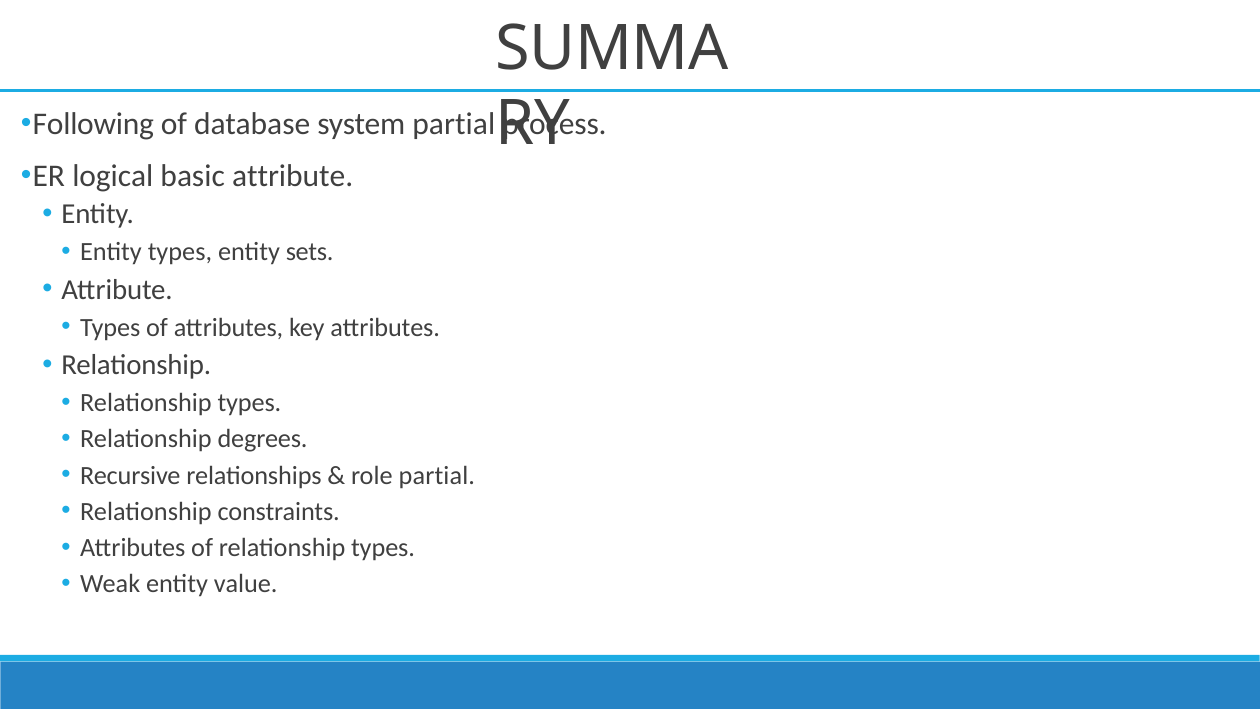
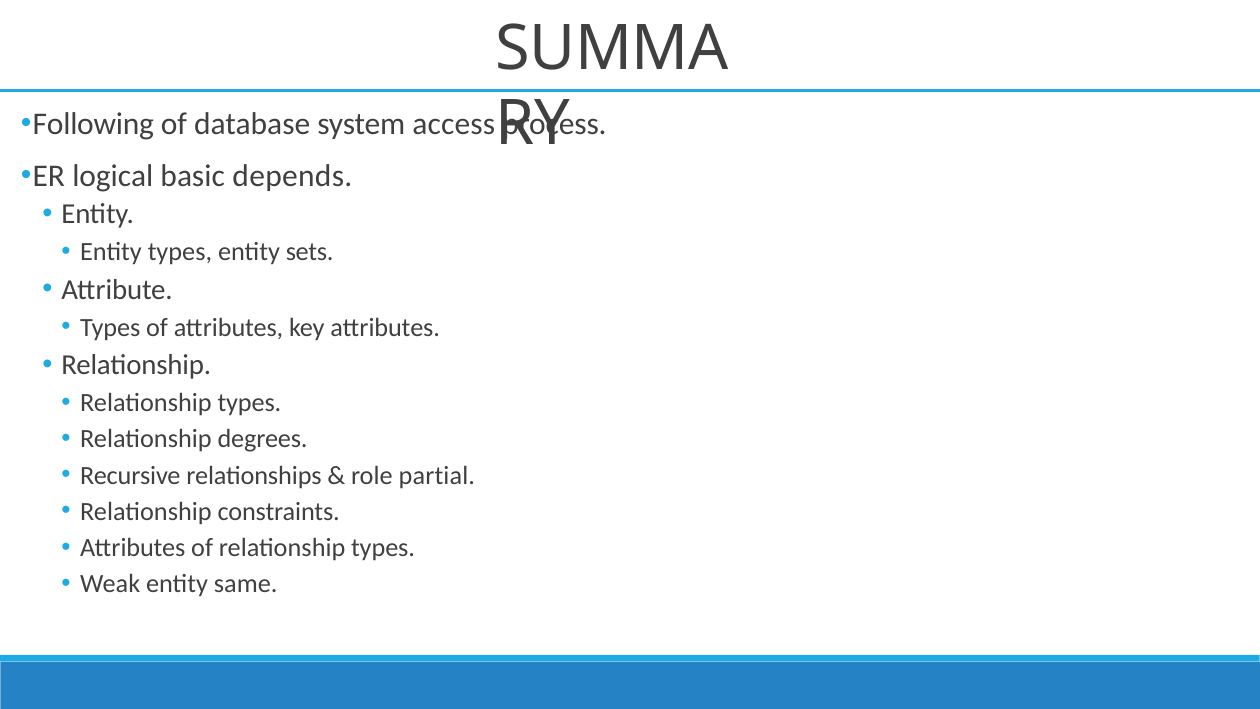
system partial: partial -> access (454, 124)
basic attribute: attribute -> depends (292, 176)
value: value -> same (246, 584)
